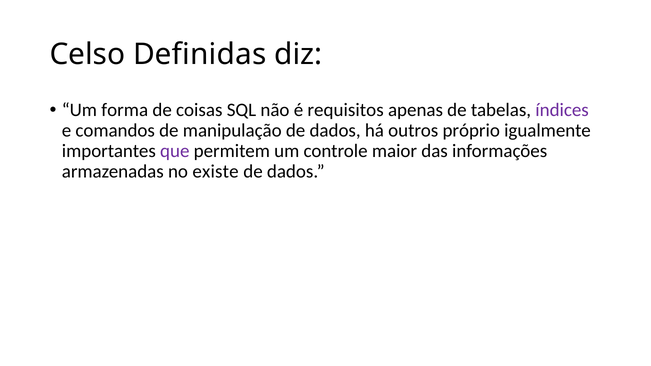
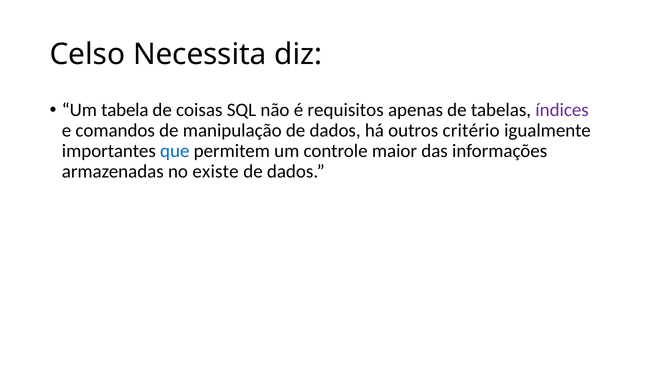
Definidas: Definidas -> Necessita (200, 55)
forma: forma -> tabela (125, 110)
próprio: próprio -> critério (471, 131)
que colour: purple -> blue (175, 151)
